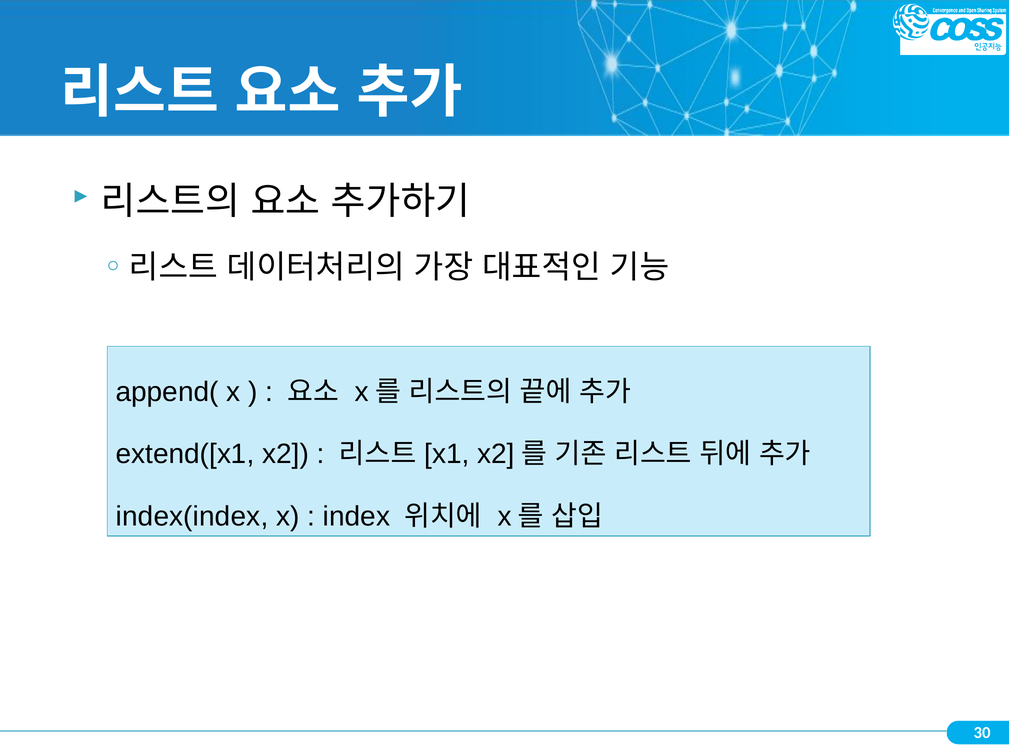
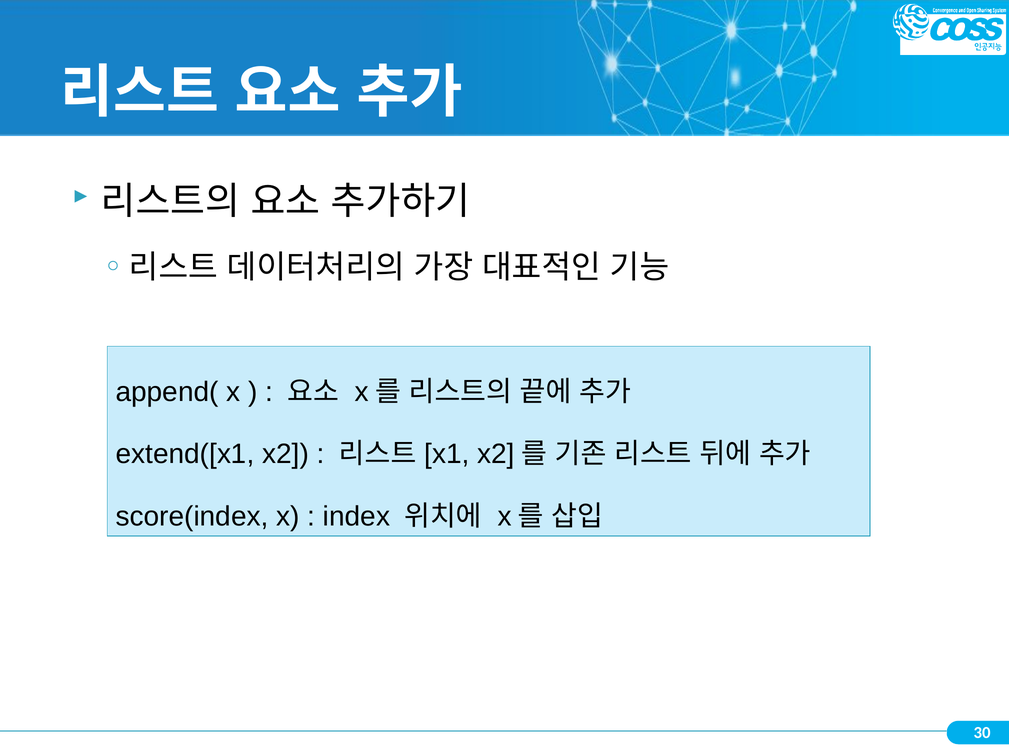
index(index: index(index -> score(index (192, 517)
